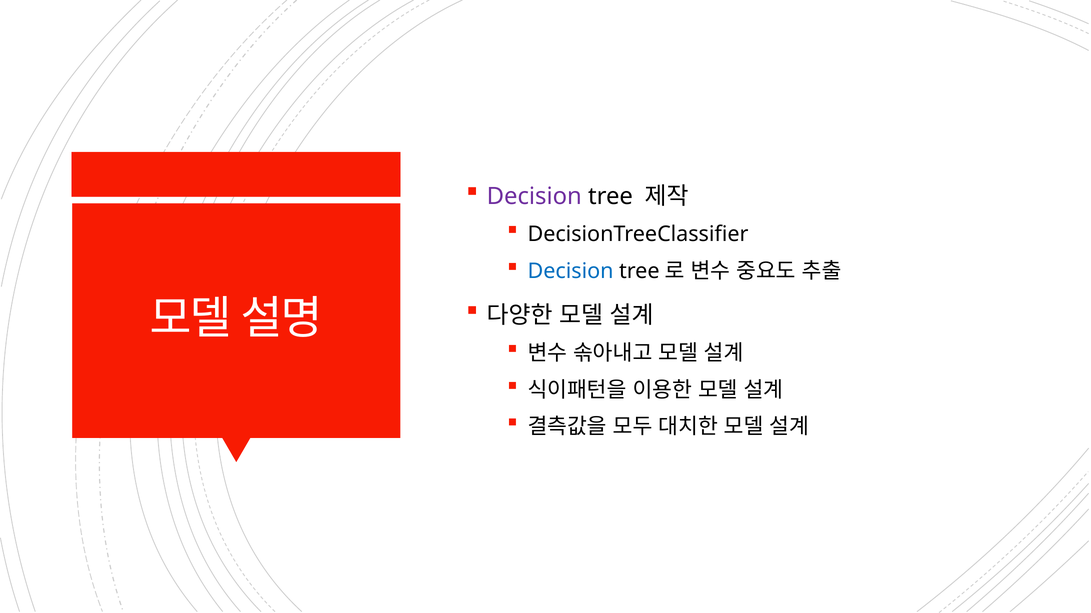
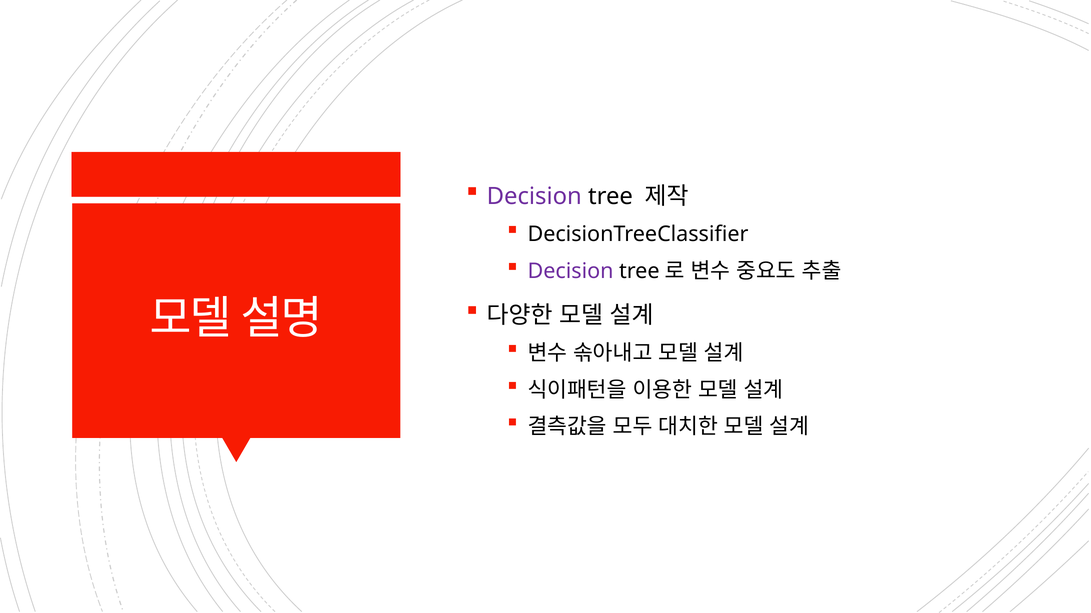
Decision colour: blue -> purple (571, 271)
